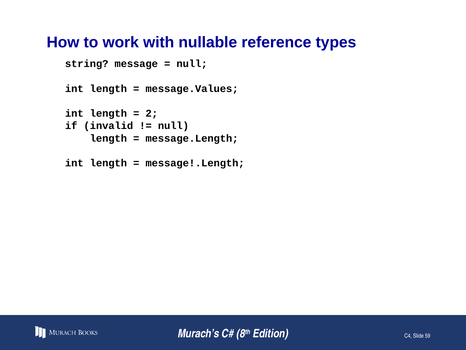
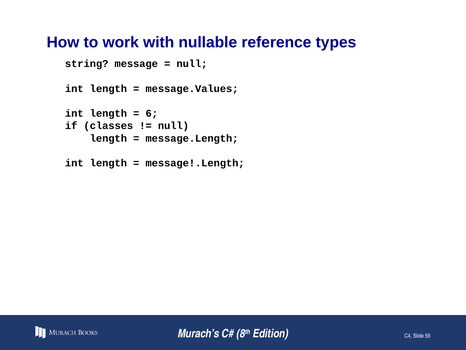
2: 2 -> 6 (152, 113)
invalid: invalid -> classes (108, 126)
